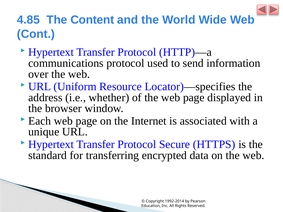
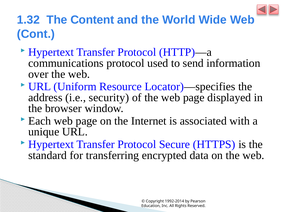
4.85: 4.85 -> 1.32 (28, 20)
whether: whether -> security (109, 98)
